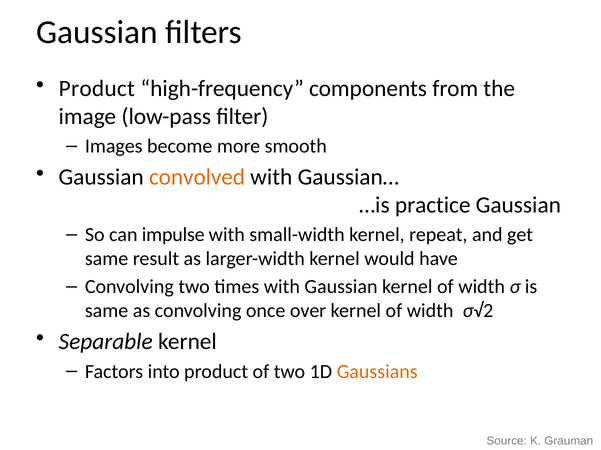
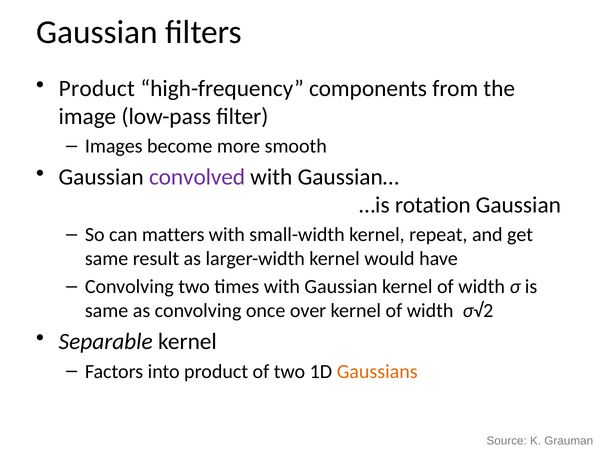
convolved colour: orange -> purple (197, 177)
practice: practice -> rotation (433, 205)
impulse: impulse -> matters (173, 235)
